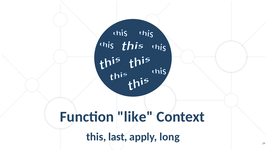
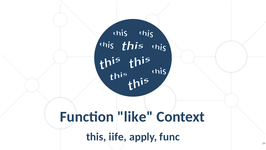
last: last -> iife (118, 136)
long: long -> func (170, 136)
